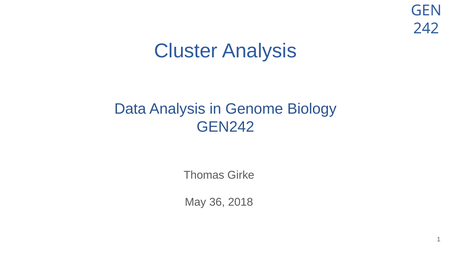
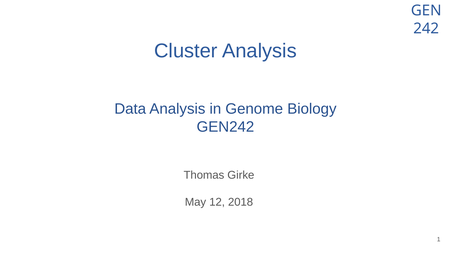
36: 36 -> 12 (217, 203)
